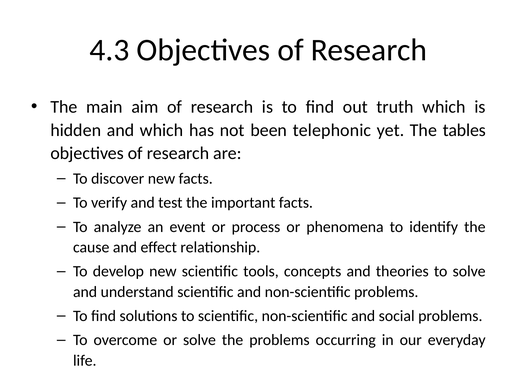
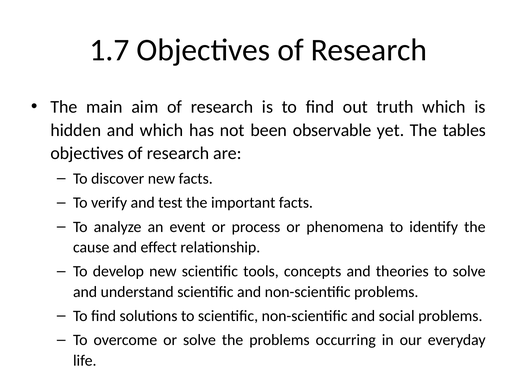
4.3: 4.3 -> 1.7 (110, 50)
telephonic: telephonic -> observable (332, 130)
